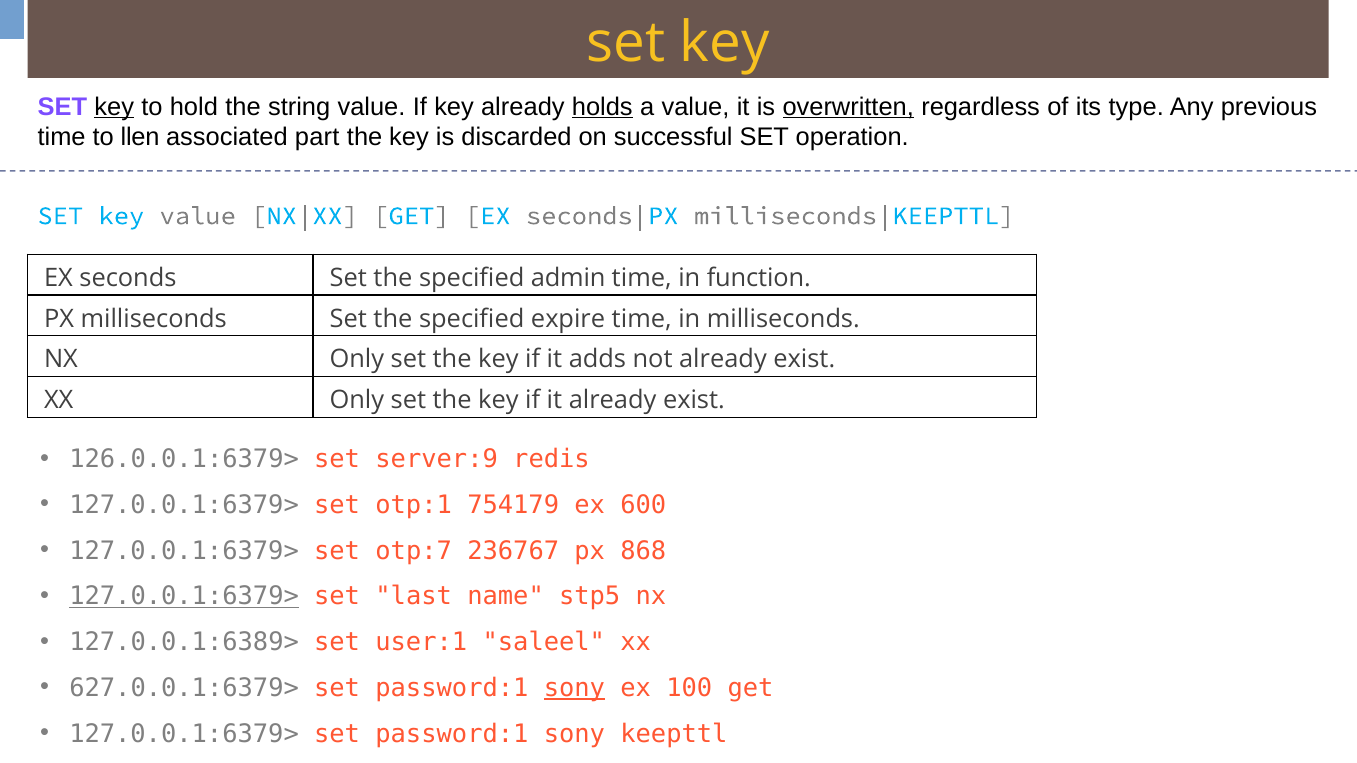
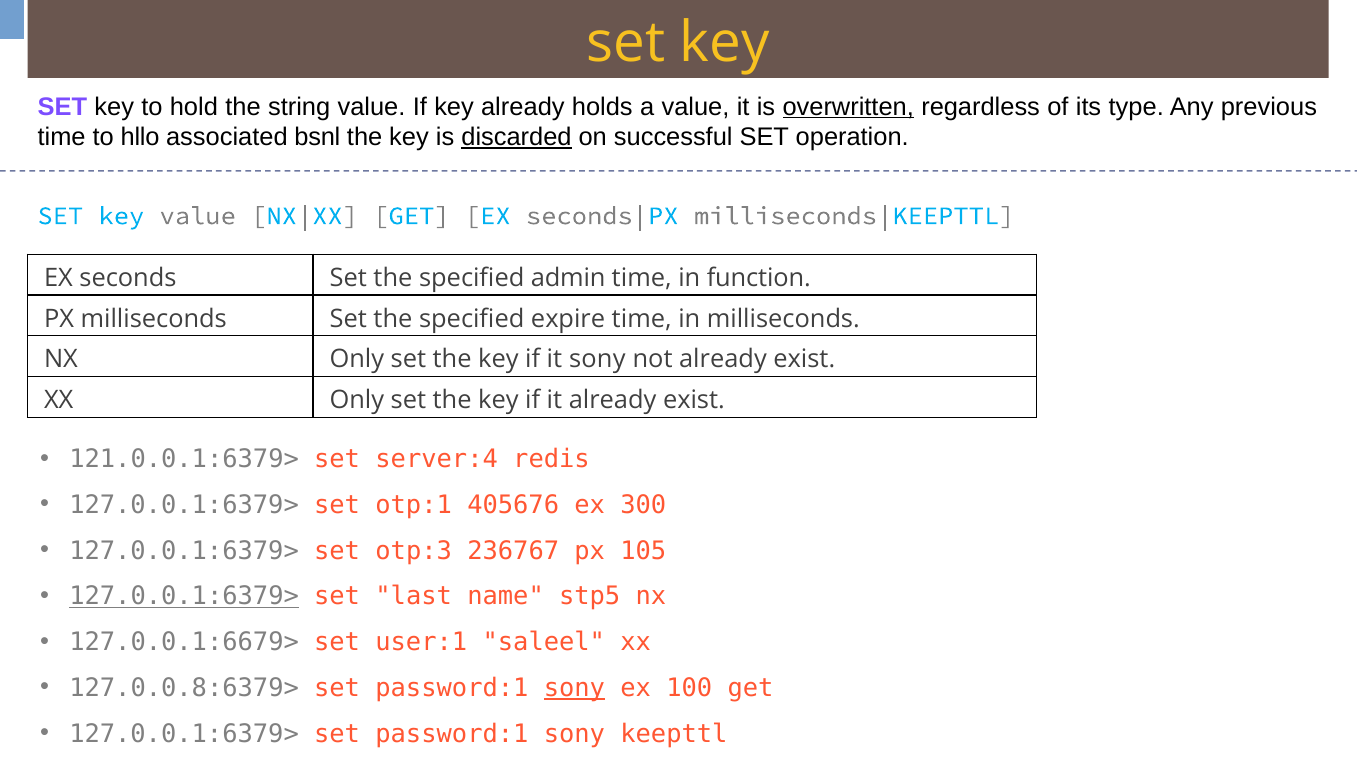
key underline: present -> none (114, 107)
holds underline: present -> none (602, 107)
llen: llen -> hllo (140, 137)
part: part -> bsnl (317, 137)
discarded underline: none -> present (516, 137)
it adds: adds -> sony (597, 360)
126.0.0.1:6379>: 126.0.0.1:6379> -> 121.0.0.1:6379> (184, 459)
server:9: server:9 -> server:4 (437, 459)
754179: 754179 -> 405676 (513, 505)
600: 600 -> 300 (643, 505)
otp:7: otp:7 -> otp:3 (414, 551)
868: 868 -> 105 (643, 551)
127.0.0.1:6389>: 127.0.0.1:6389> -> 127.0.0.1:6679> (184, 642)
627.0.0.1:6379>: 627.0.0.1:6379> -> 127.0.0.8:6379> (184, 688)
